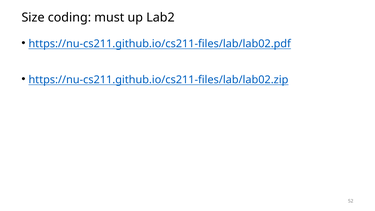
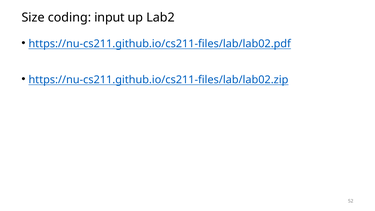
must: must -> input (109, 17)
